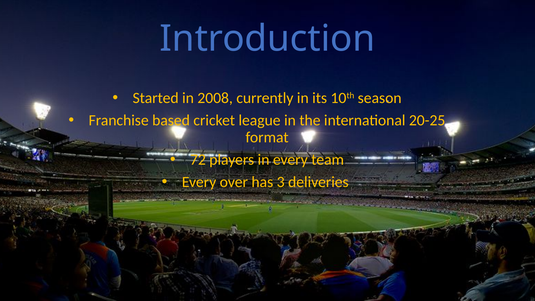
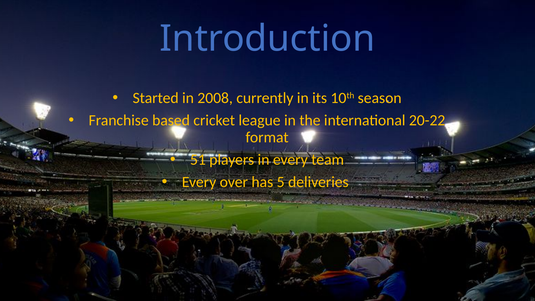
20-25: 20-25 -> 20-22 (427, 120)
72: 72 -> 51 (198, 160)
3: 3 -> 5 (281, 182)
